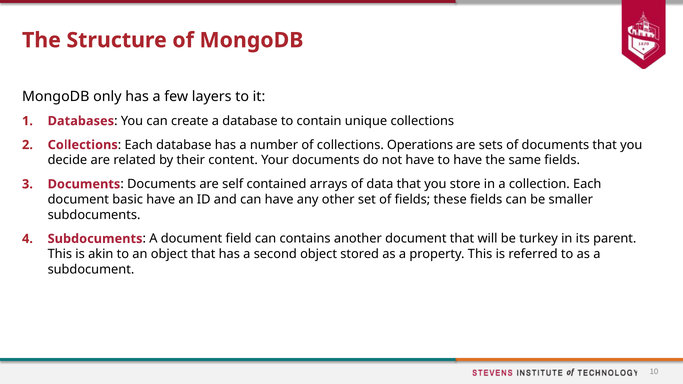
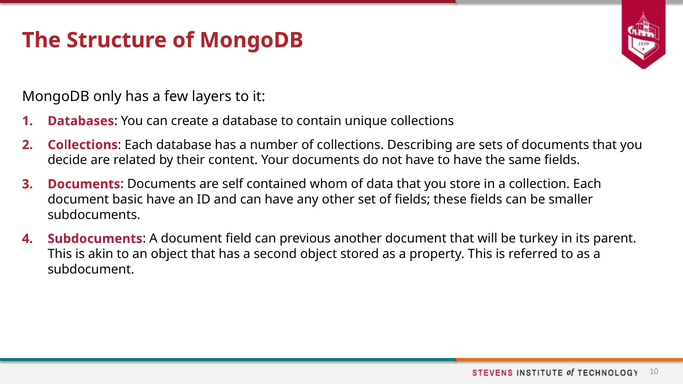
Operations: Operations -> Describing (420, 145)
arrays: arrays -> whom (329, 184)
contains: contains -> previous (305, 239)
